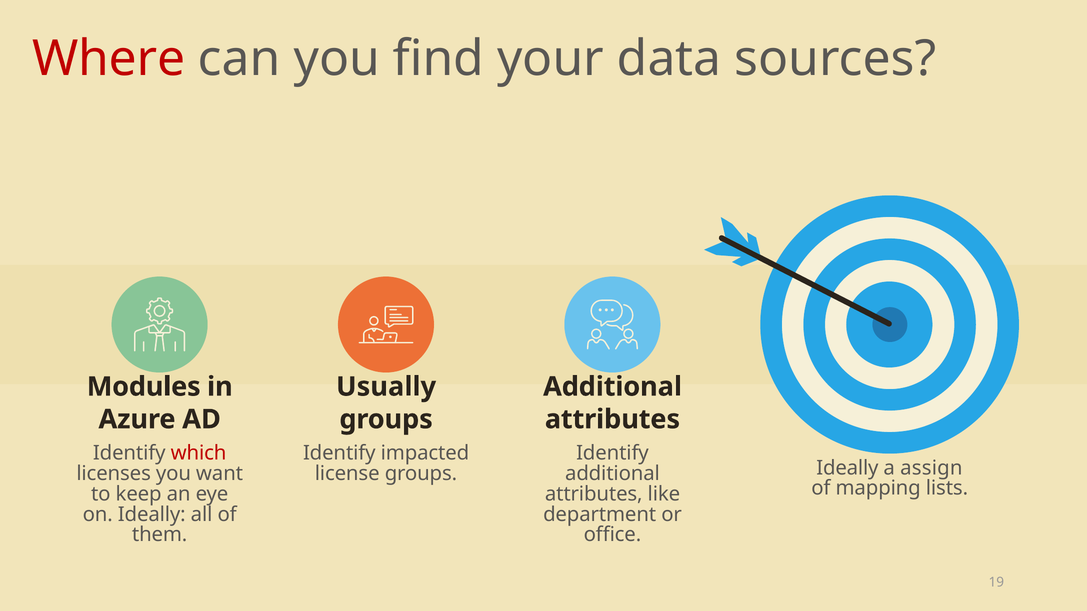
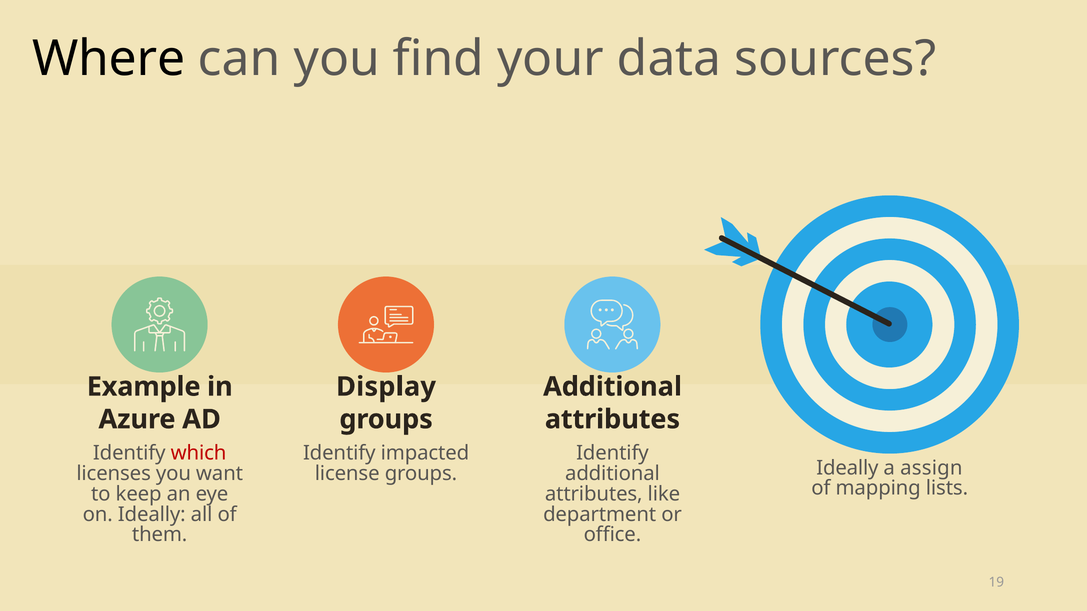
Where colour: red -> black (109, 59)
Modules: Modules -> Example (144, 387)
Usually: Usually -> Display (386, 387)
